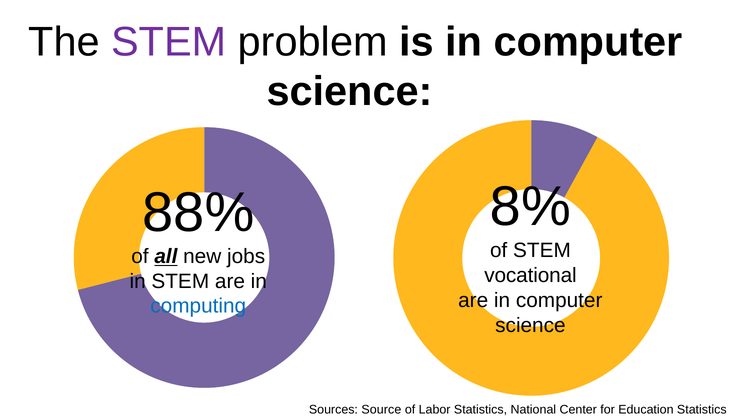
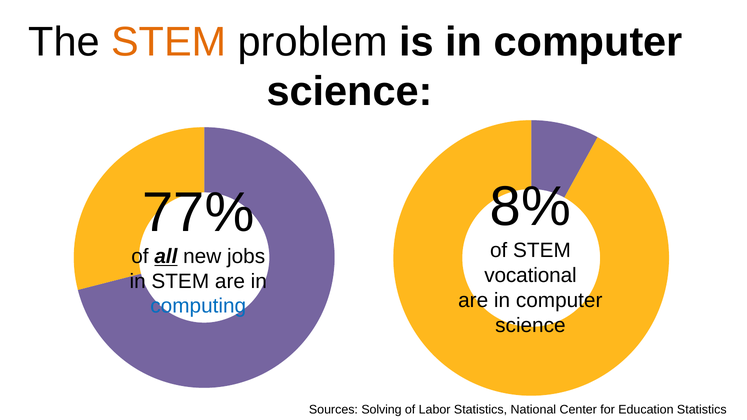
STEM colour: purple -> orange (169, 42)
88%: 88% -> 77% (198, 213)
Source: Source -> Solving (381, 410)
